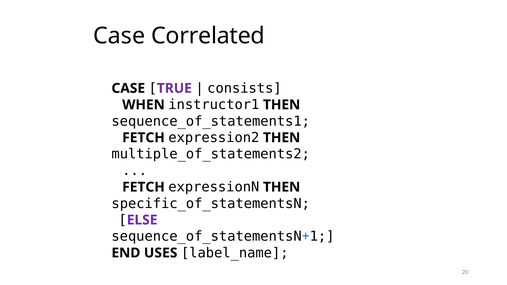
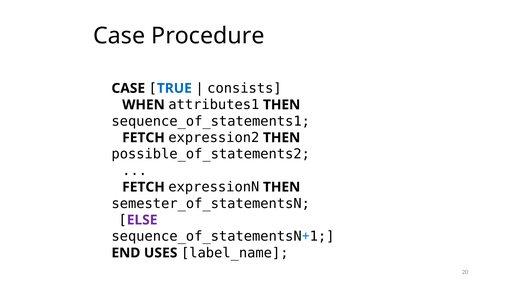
Correlated: Correlated -> Procedure (208, 36)
TRUE colour: purple -> blue (174, 88)
instructor1: instructor1 -> attributes1 (214, 105)
multiple_of_statements2: multiple_of_statements2 -> possible_of_statements2 (211, 154)
specific_of_statementsN: specific_of_statementsN -> semester_of_statementsN (211, 204)
